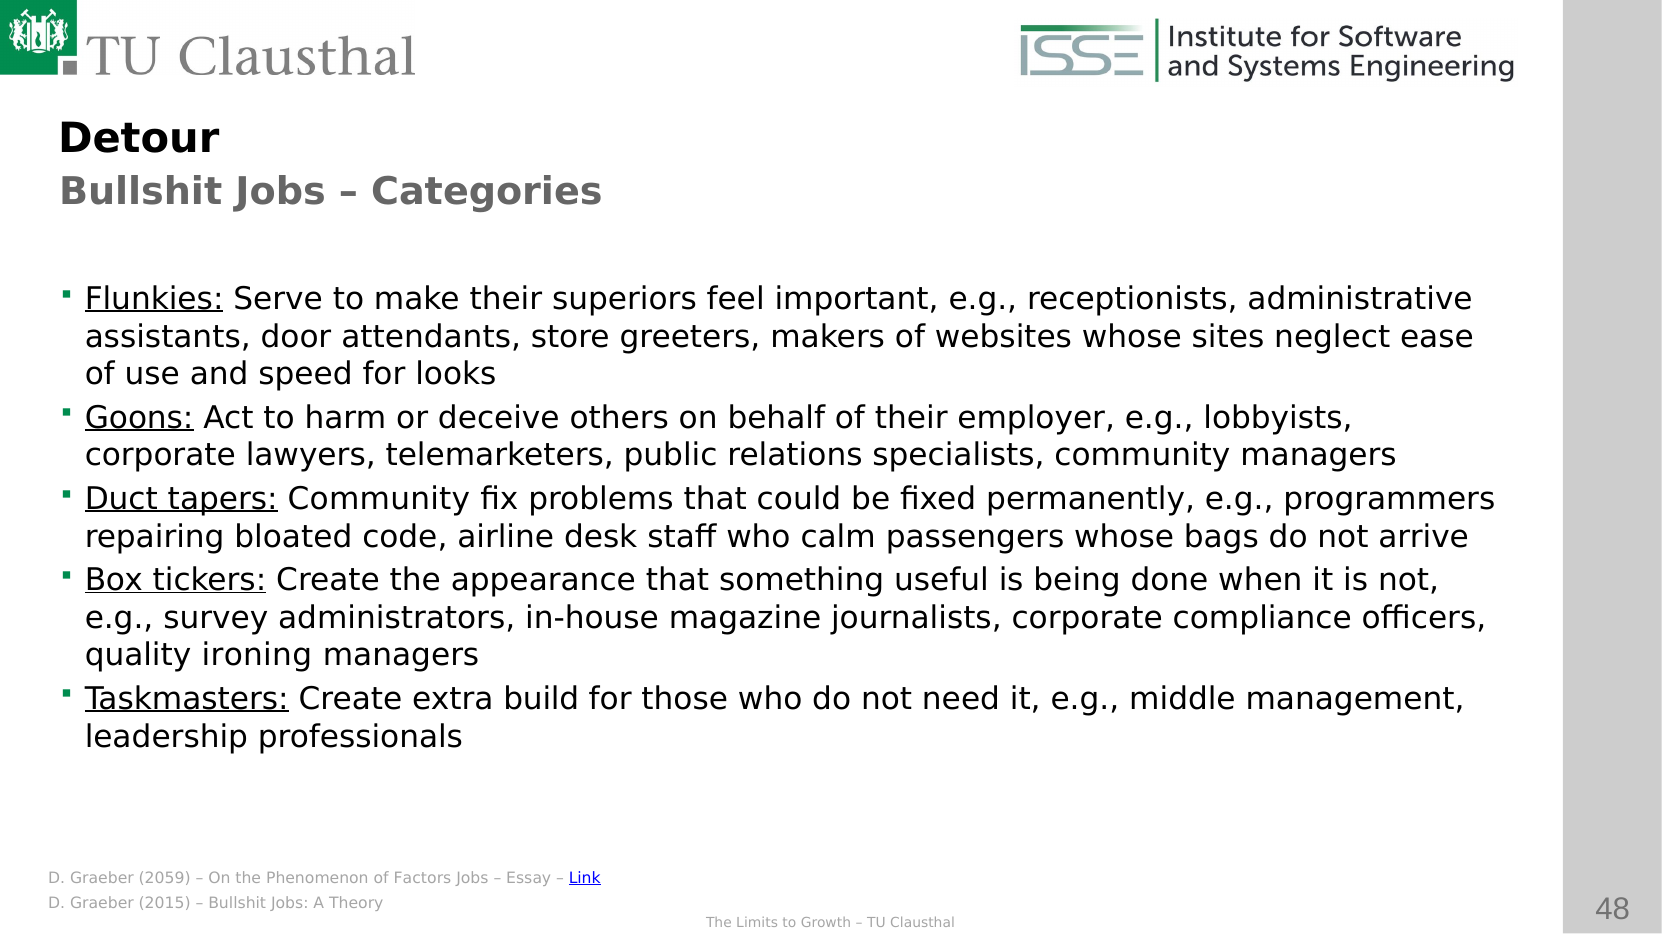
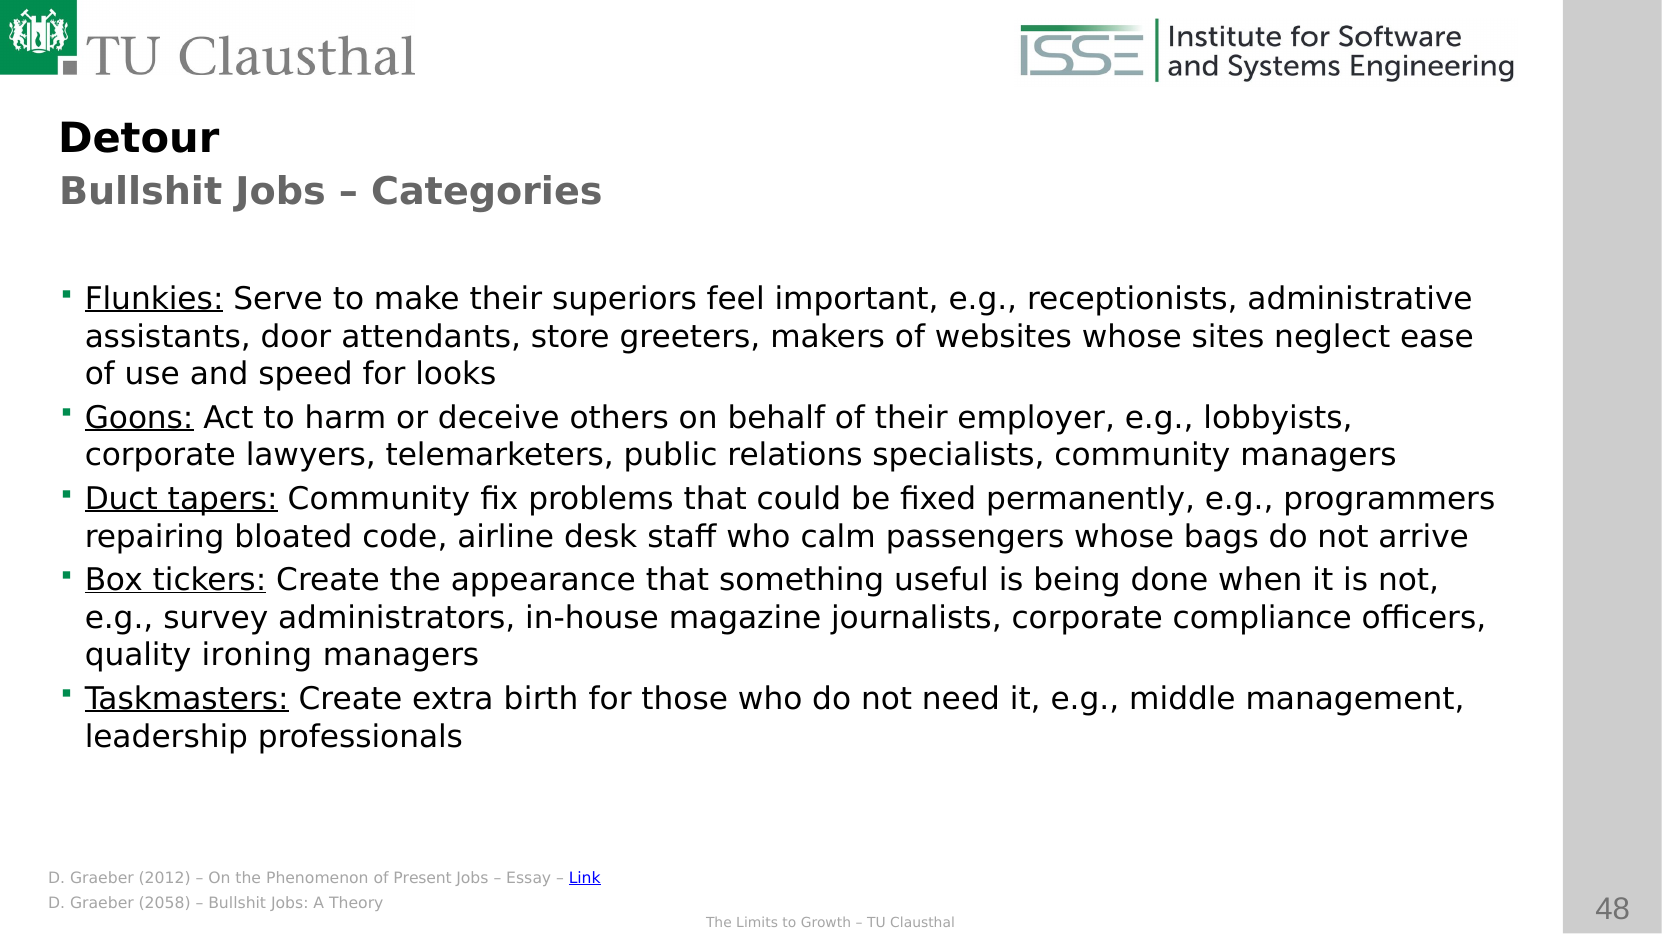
build: build -> birth (541, 699)
2059: 2059 -> 2012 (165, 878)
Factors: Factors -> Present (423, 878)
2015: 2015 -> 2058 (165, 903)
